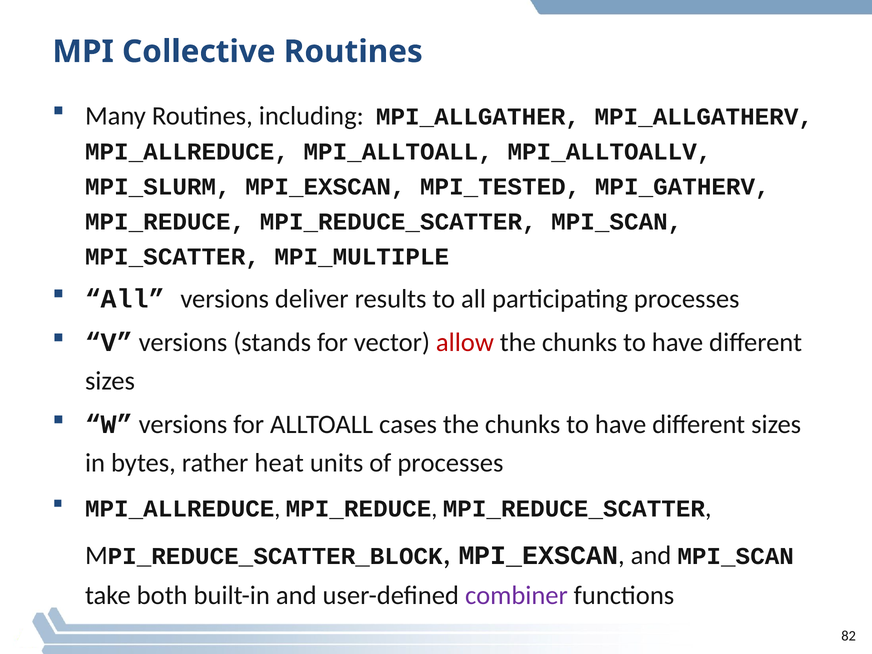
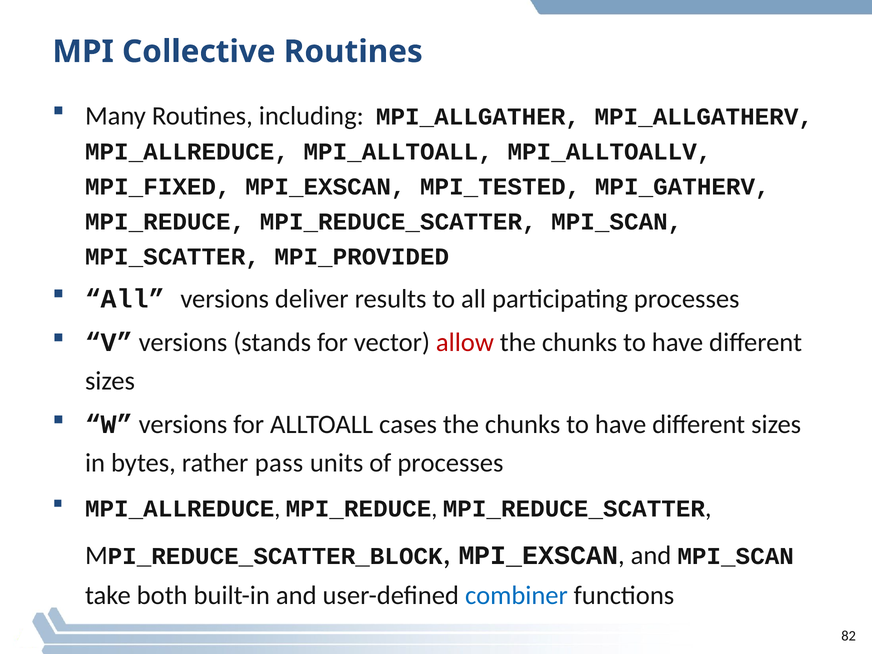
MPI_SLURM: MPI_SLURM -> MPI_FIXED (158, 187)
MPI_MULTIPLE: MPI_MULTIPLE -> MPI_PROVIDED (362, 257)
heat: heat -> pass (279, 463)
combiner colour: purple -> blue (516, 595)
